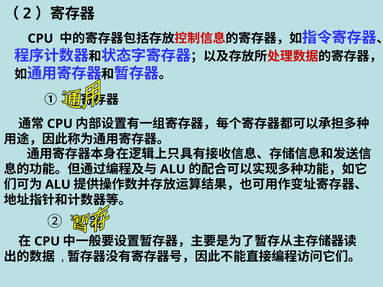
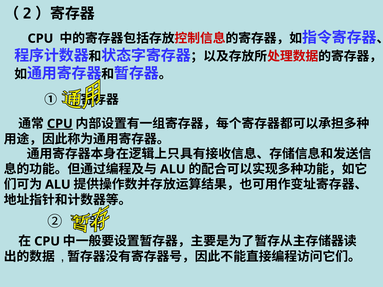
CPU underline: none -> present (60, 124)
